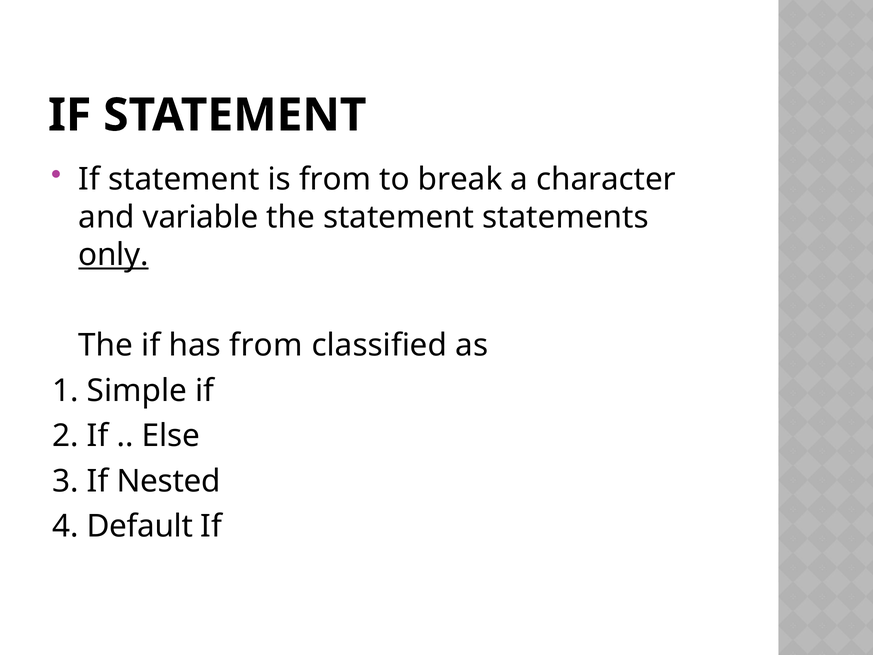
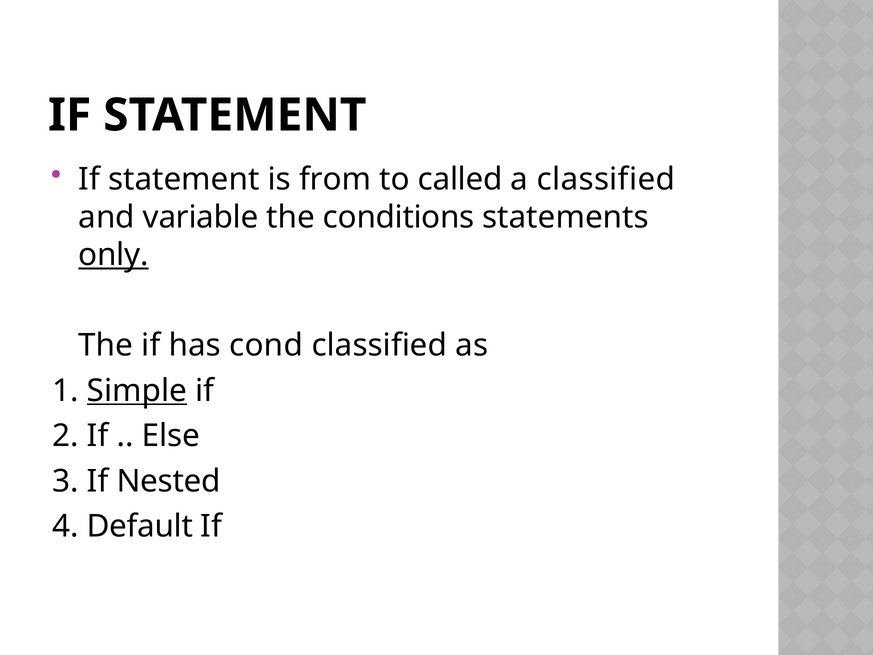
break: break -> called (460, 179)
a character: character -> classified (606, 179)
the statement: statement -> conditions (399, 217)
has from: from -> cond (266, 345)
Simple underline: none -> present (137, 391)
